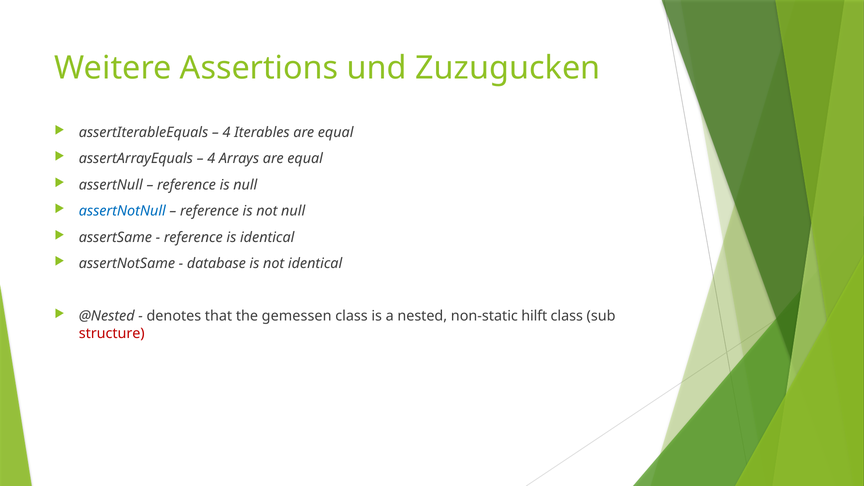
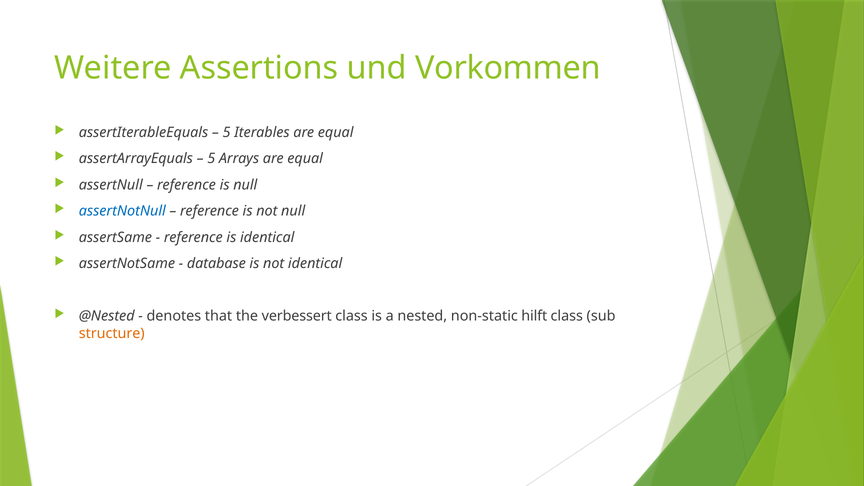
Zuzugucken: Zuzugucken -> Vorkommen (508, 68)
4: 4 -> 5 (226, 132)
4: 4 -> 5 (211, 159)
gemessen: gemessen -> verbessert (297, 316)
structure colour: red -> orange (112, 333)
